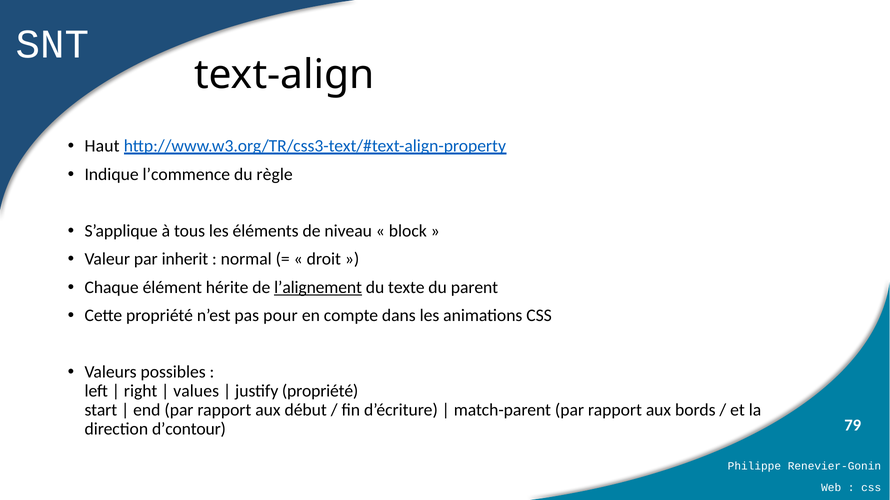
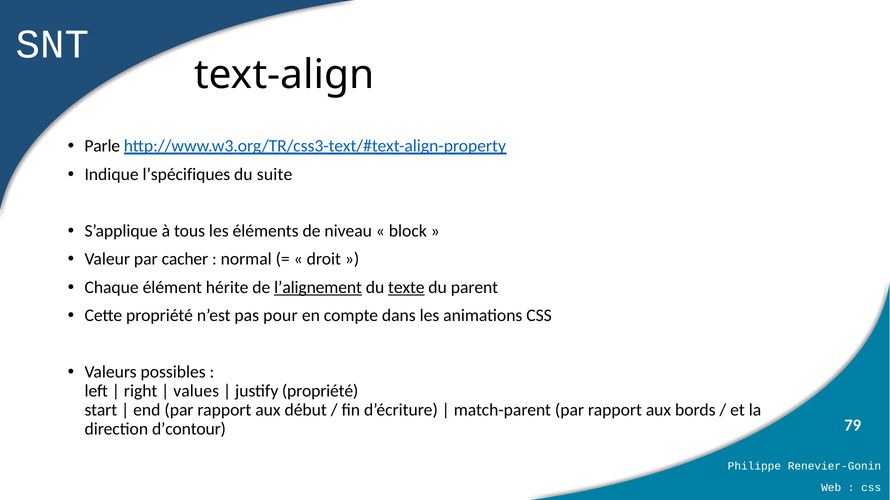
Haut: Haut -> Parle (102, 146)
l’commence: l’commence -> l’spécifiques (186, 175)
règle: règle -> suite (275, 175)
inherit: inherit -> cacher (185, 259)
texte underline: none -> present (406, 288)
